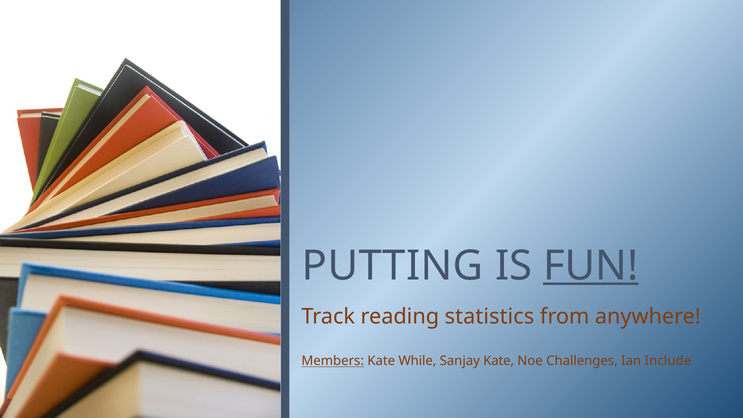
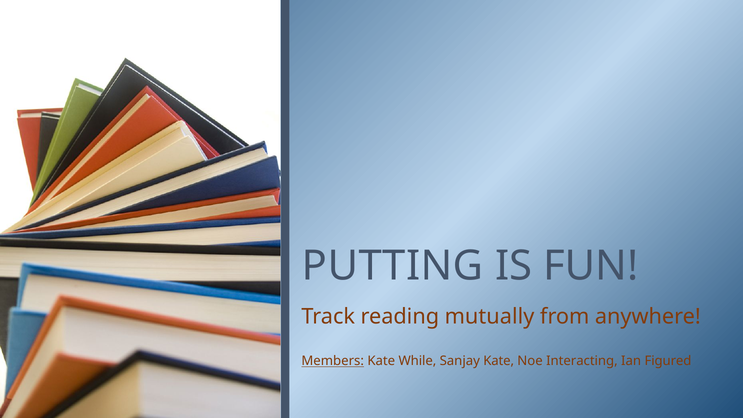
FUN underline: present -> none (591, 266)
statistics: statistics -> mutually (490, 317)
Challenges: Challenges -> Interacting (582, 361)
Include: Include -> Figured (668, 361)
